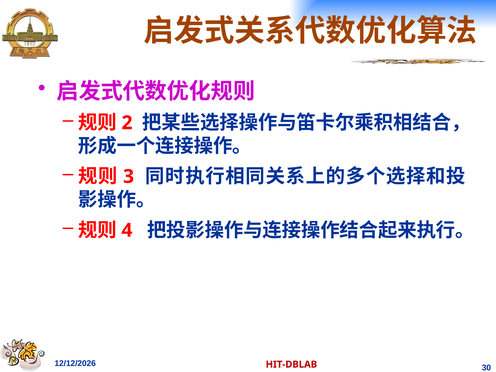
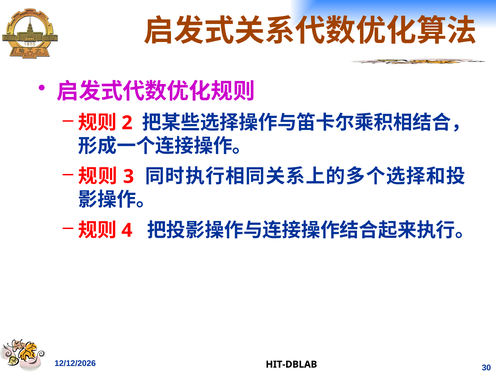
HIT-DBLAB colour: red -> black (291, 364)
